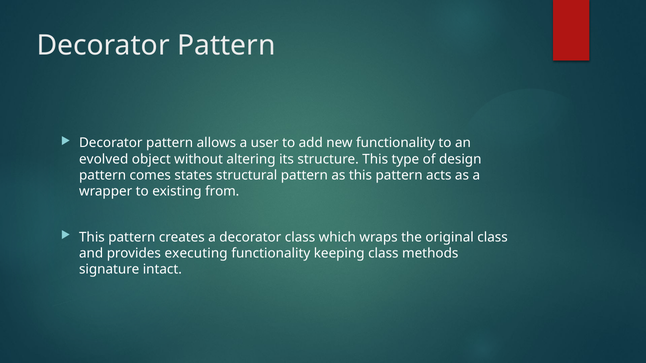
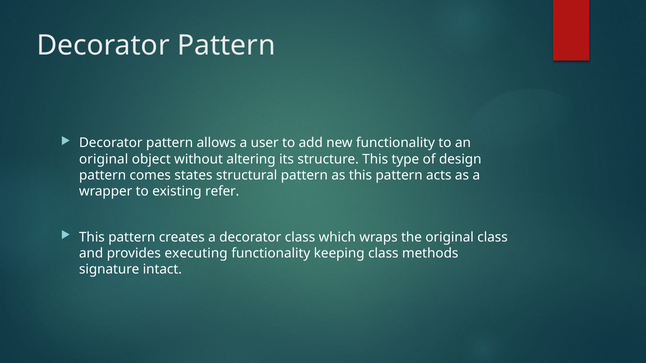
evolved: evolved -> original (104, 159)
from: from -> refer (222, 192)
